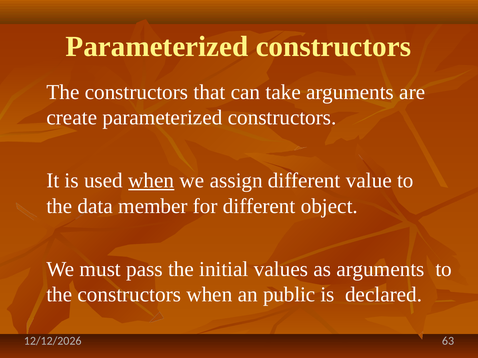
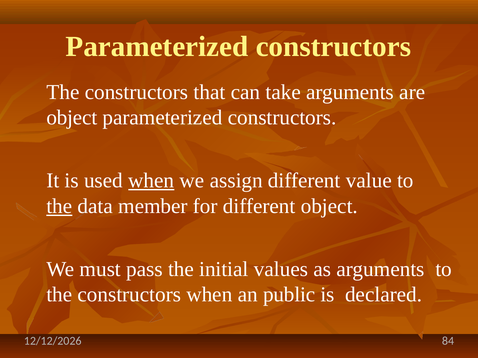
create: create -> object (72, 118)
the underline: none -> present (59, 206)
63: 63 -> 84 (448, 341)
